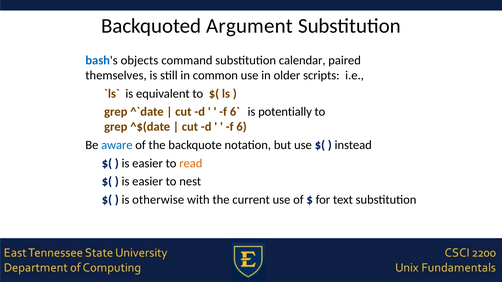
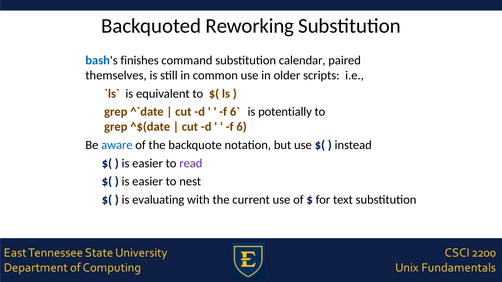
Argument: Argument -> Reworking (250, 26)
objects: objects -> finishes (140, 60)
read colour: orange -> purple (191, 163)
otherwise: otherwise -> evaluating (158, 200)
